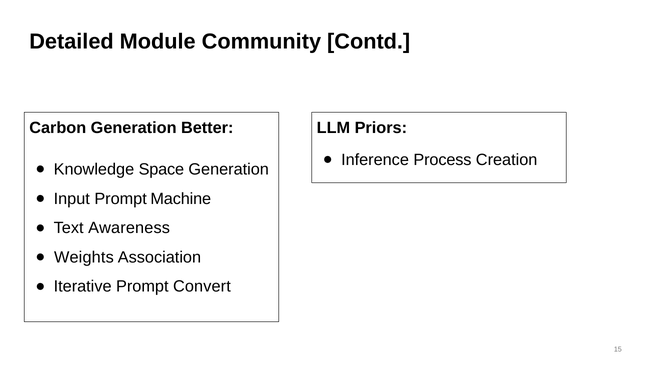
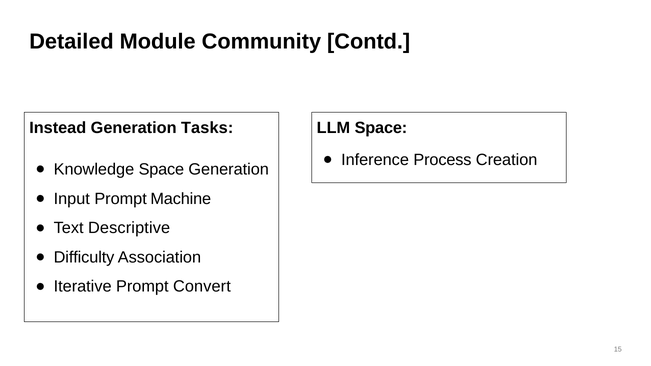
Carbon: Carbon -> Instead (58, 128)
Better: Better -> Tasks (207, 128)
LLM Priors: Priors -> Space (381, 128)
Awareness: Awareness -> Descriptive (129, 228)
Weights: Weights -> Difficulty (84, 257)
